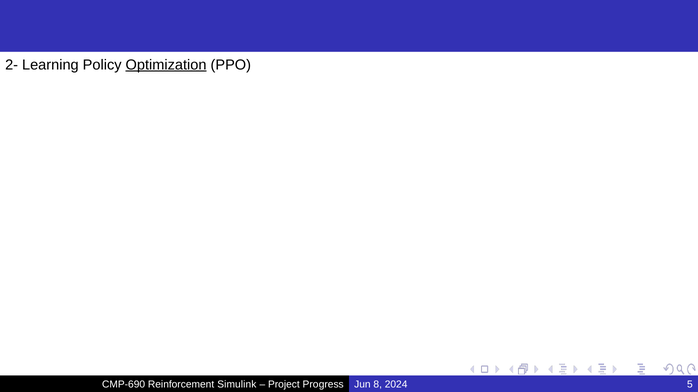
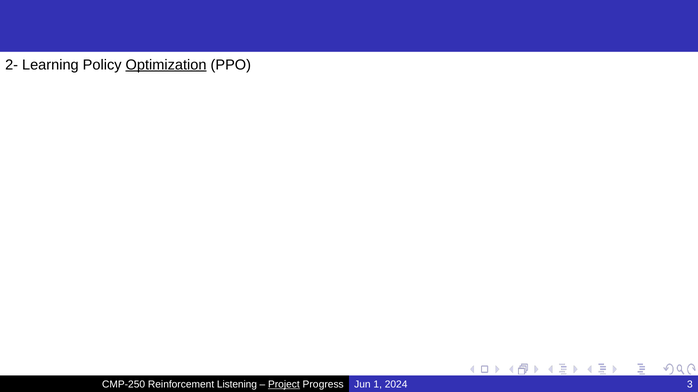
CMP-690: CMP-690 -> CMP-250 (124, 385)
Simulink: Simulink -> Listening (237, 385)
Project underline: none -> present (284, 385)
8: 8 -> 1 (378, 385)
5: 5 -> 3 (690, 385)
